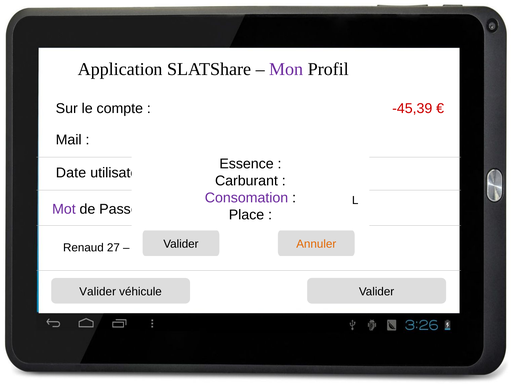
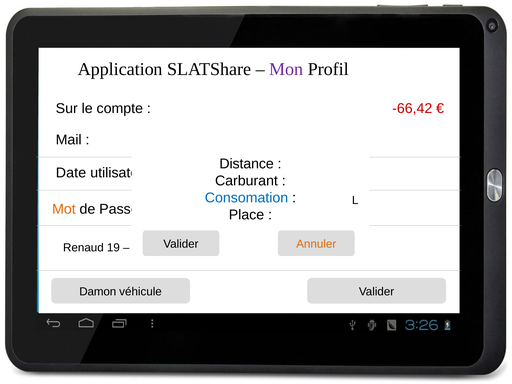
-45,39: -45,39 -> -66,42 (412, 108)
Essence: Essence -> Distance (247, 164)
Consomation colour: purple -> blue (247, 198)
Mot colour: purple -> orange (64, 209)
27: 27 -> 19 (113, 248)
Valider: Valider -> Damon (98, 292)
